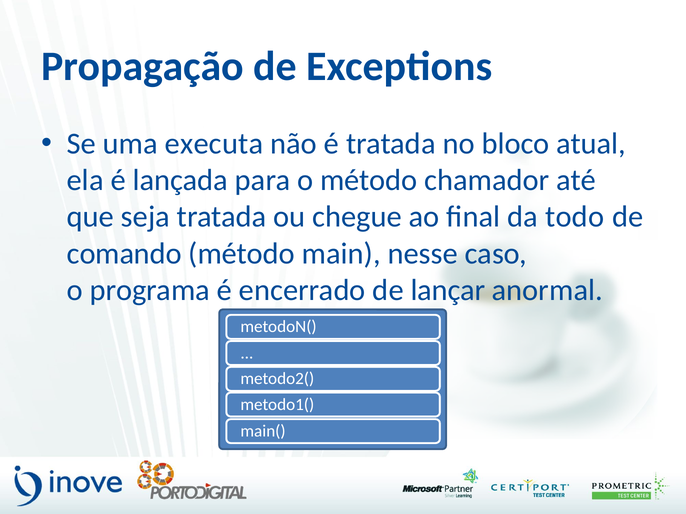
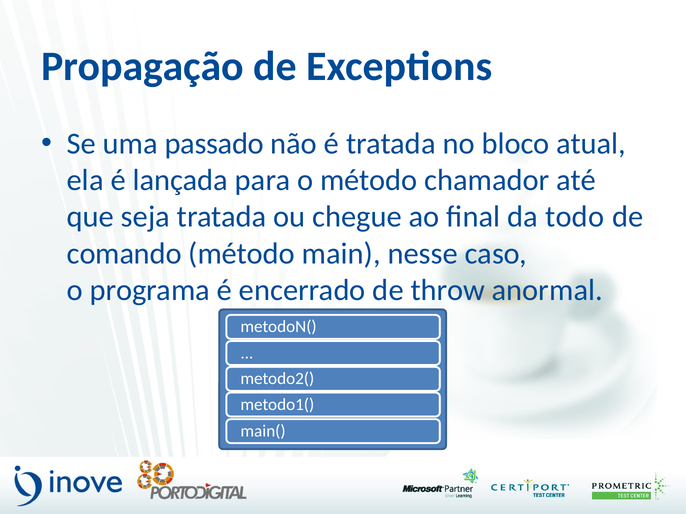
executa: executa -> passado (214, 144)
lançar: lançar -> throw (448, 290)
